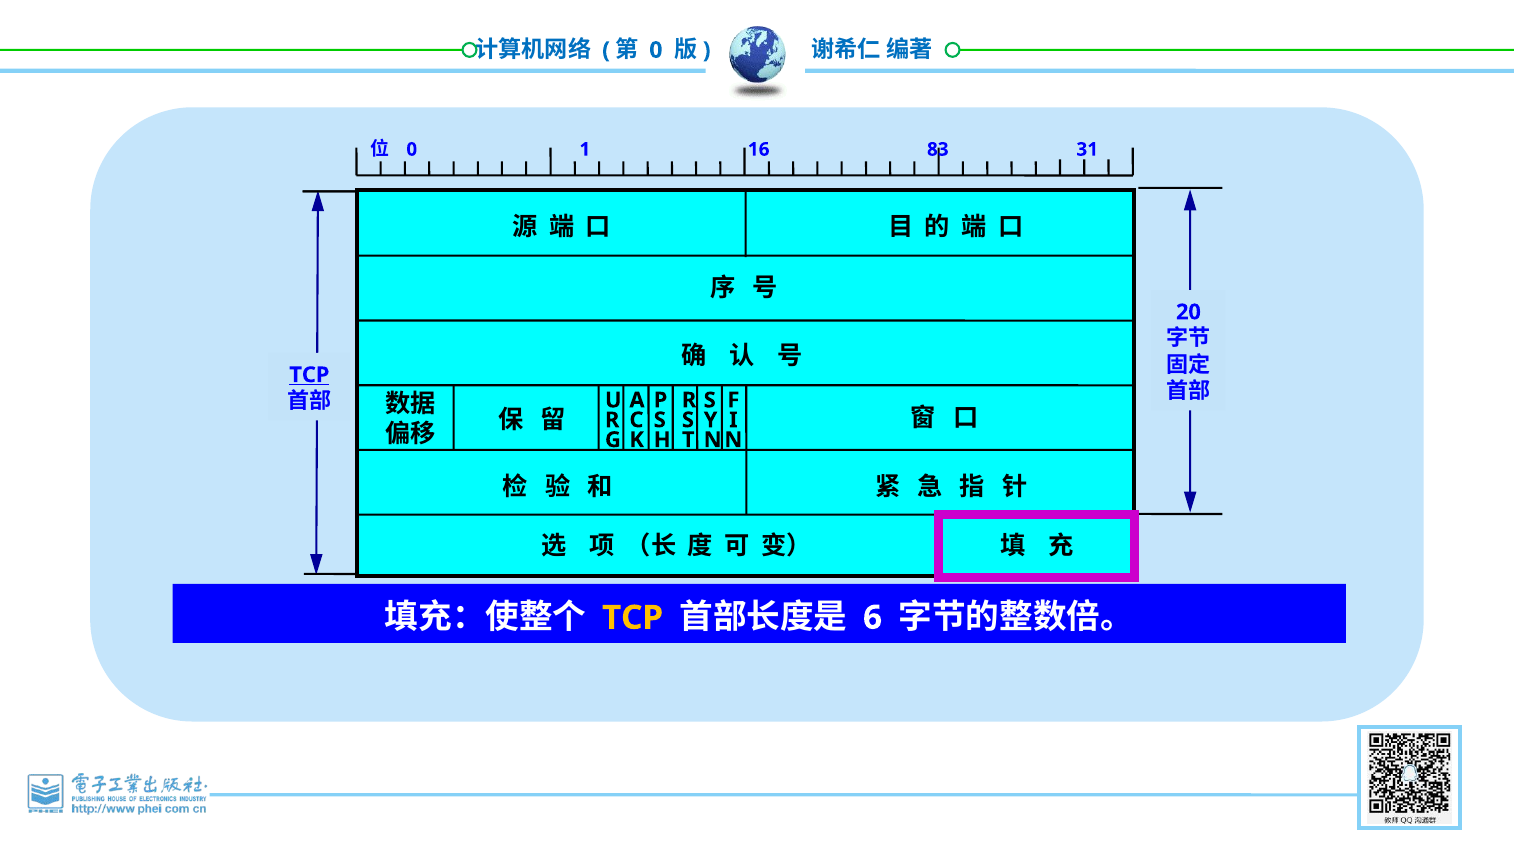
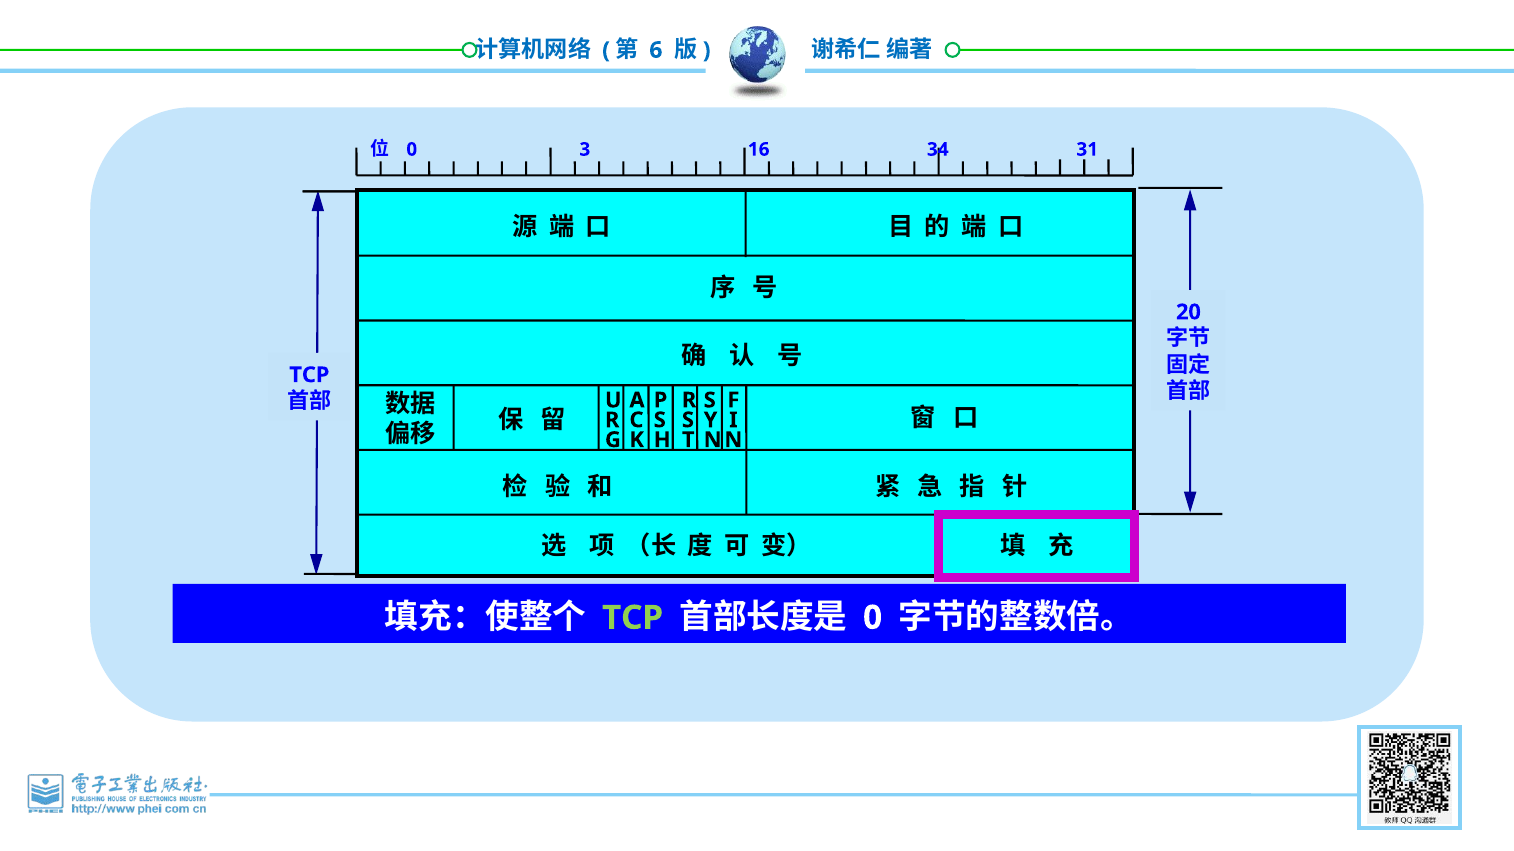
0: 0 -> 6 (656, 50)
1: 1 -> 3 (585, 150)
83: 83 -> 34 (938, 150)
TCP underline: present -> none (309, 375)
TCP colour: yellow -> light green (633, 618)
6: 6 -> 0 (873, 618)
